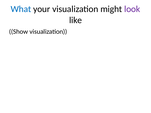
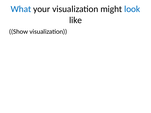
look colour: purple -> blue (132, 9)
